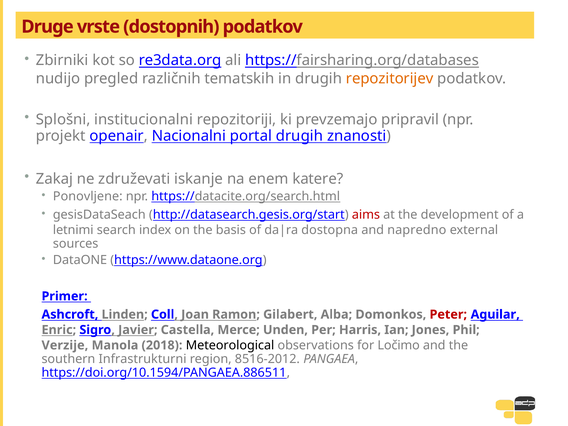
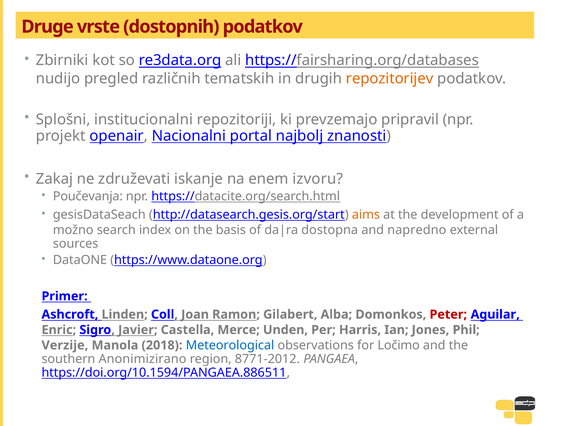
portal drugih: drugih -> najbolj (300, 136)
katere: katere -> izvoru (318, 179)
Ponovljene: Ponovljene -> Poučevanja (88, 196)
aims colour: red -> orange (366, 215)
letnimi: letnimi -> možno (73, 230)
Meteorological colour: black -> blue (230, 345)
Infrastrukturni: Infrastrukturni -> Anonimizirano (143, 359)
8516-2012: 8516-2012 -> 8771-2012 (267, 359)
